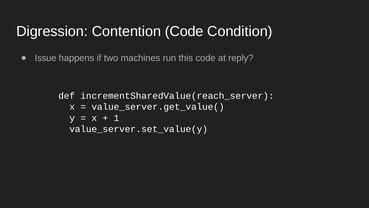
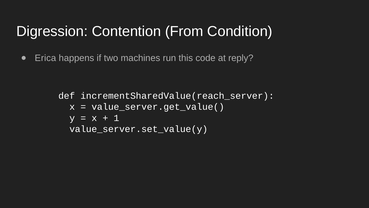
Contention Code: Code -> From (184, 31)
Issue: Issue -> Erica (45, 58)
